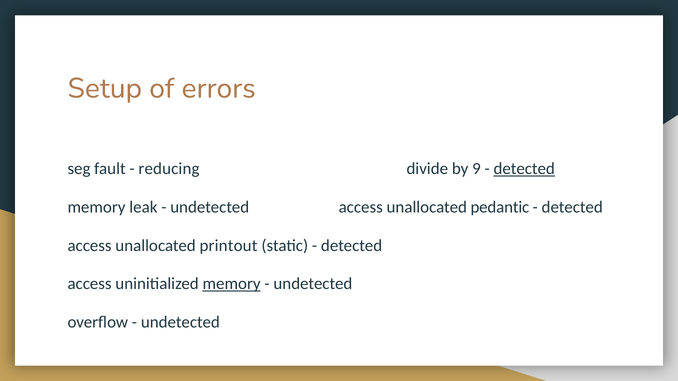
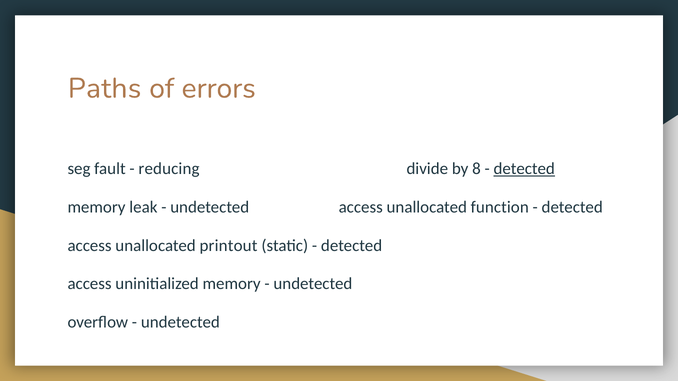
Setup: Setup -> Paths (105, 88)
9: 9 -> 8 (476, 169)
pedantic: pedantic -> function (500, 207)
memory underline: present -> none (232, 284)
